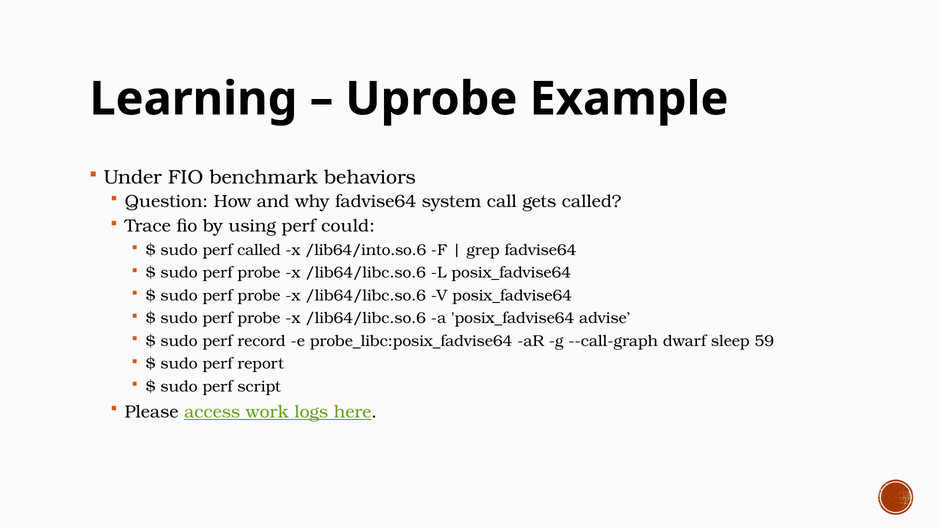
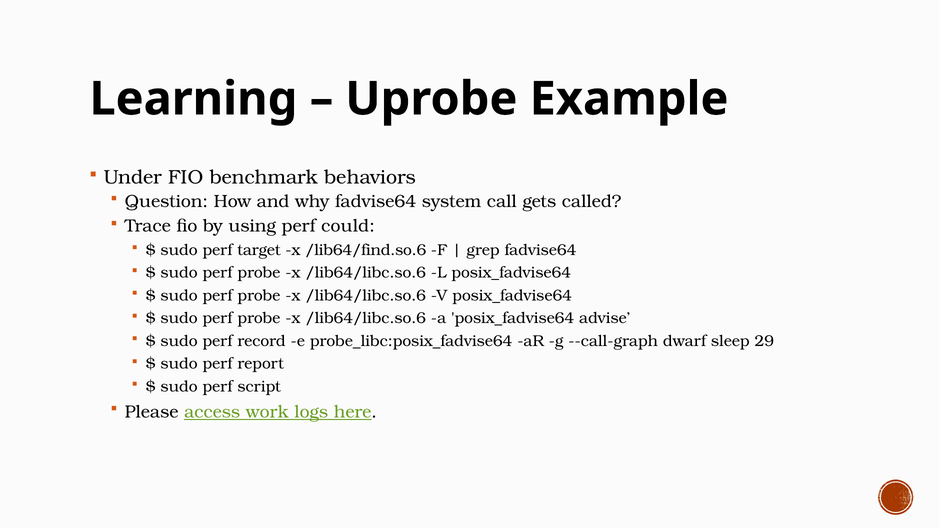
perf called: called -> target (259, 250)
/lib64/into.so.6: /lib64/into.so.6 -> /lib64/find.so.6 (366, 250)
59: 59 -> 29 (764, 341)
